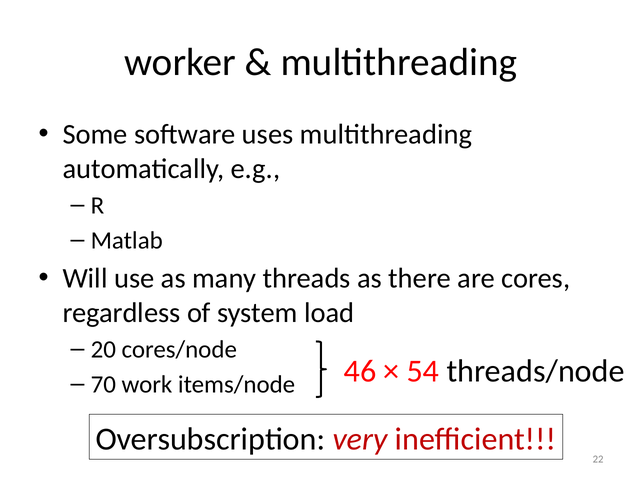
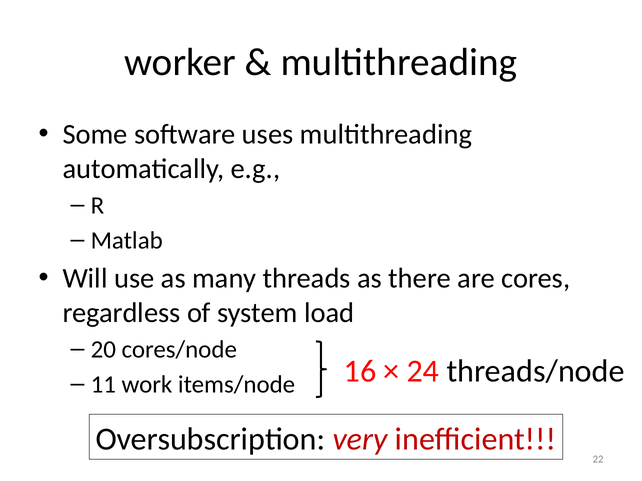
70: 70 -> 11 (103, 385)
46: 46 -> 16 (360, 372)
54: 54 -> 24 (423, 372)
